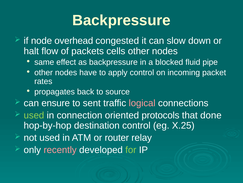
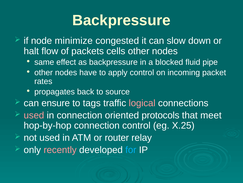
overhead: overhead -> minimize (74, 41)
sent: sent -> tags (92, 103)
used colour: light green -> pink (34, 115)
done: done -> meet (211, 115)
hop-by-hop destination: destination -> connection (97, 125)
for colour: light green -> light blue (131, 149)
